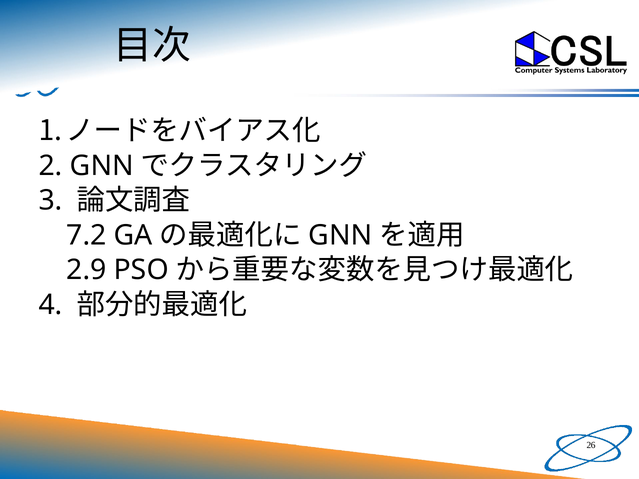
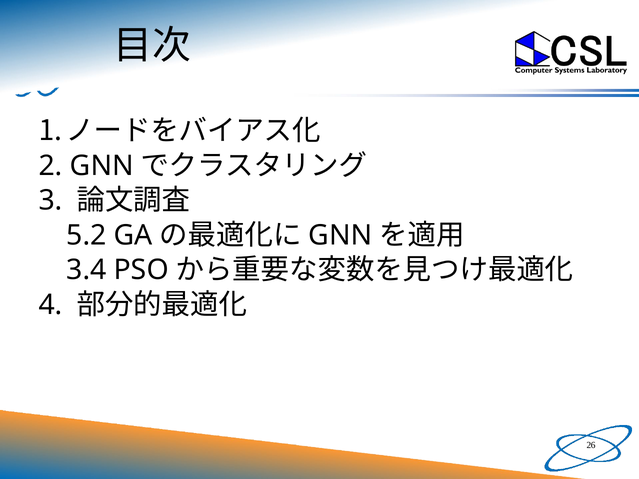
7.2: 7.2 -> 5.2 (86, 235)
2.9: 2.9 -> 3.4 (86, 270)
